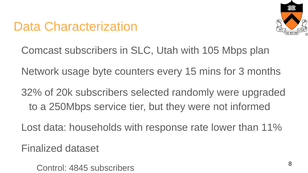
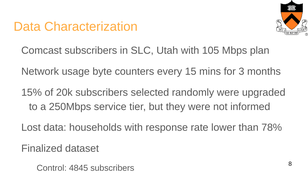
32%: 32% -> 15% (32, 93)
11%: 11% -> 78% (272, 128)
